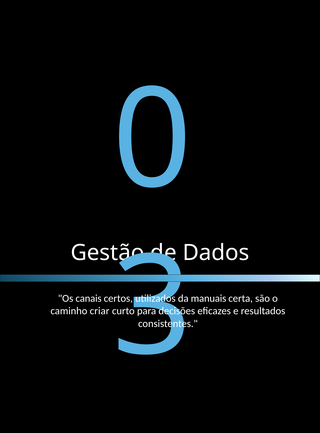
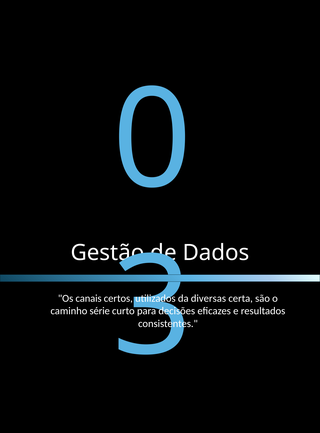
manuais: manuais -> diversas (208, 298)
criar: criar -> série (100, 311)
